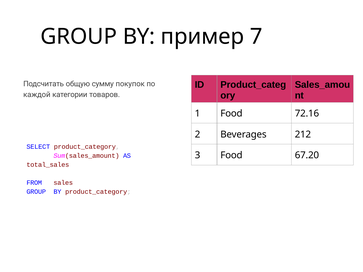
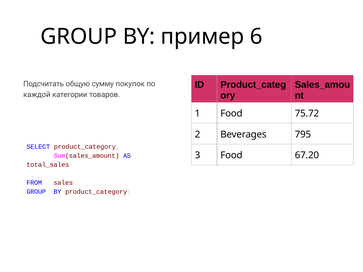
7: 7 -> 6 (256, 37)
72.16: 72.16 -> 75.72 (307, 114)
212: 212 -> 795 (303, 135)
